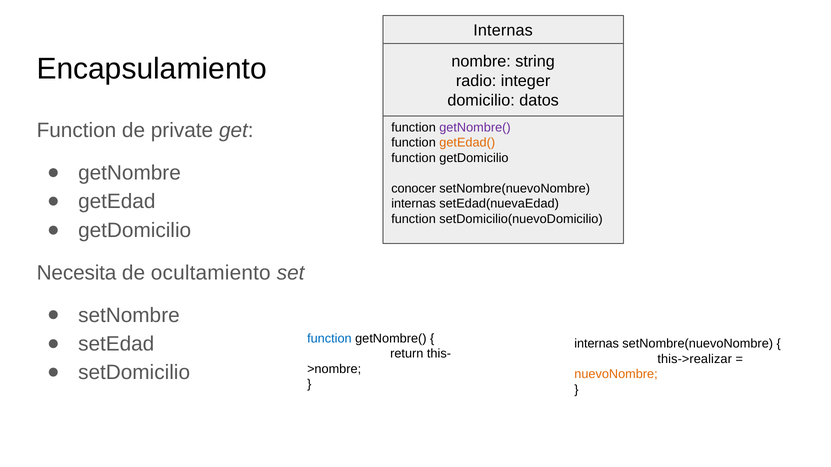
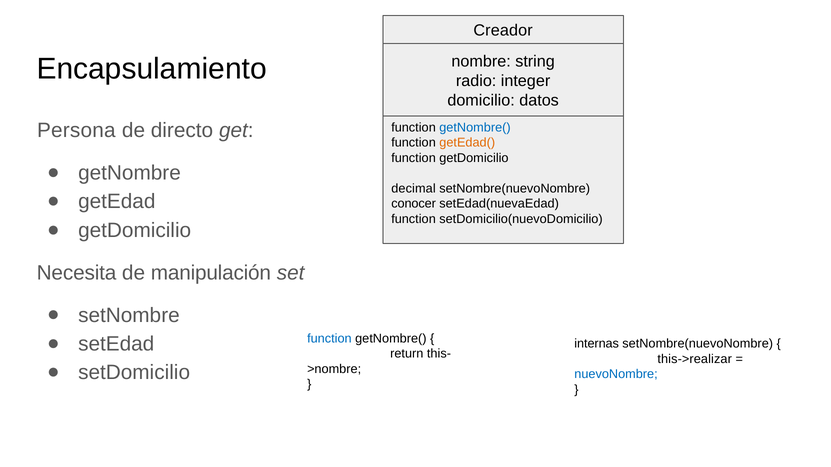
Internas: Internas -> Creador (503, 31)
Function: Function -> Persona (76, 131)
private: private -> directo (182, 131)
getNombre( colour: purple -> blue (475, 128)
conocer: conocer -> decimal (413, 189)
internas: internas -> conocer (414, 204)
ocultamiento: ocultamiento -> manipulación (211, 273)
nuevoNombre colour: orange -> blue (616, 375)
